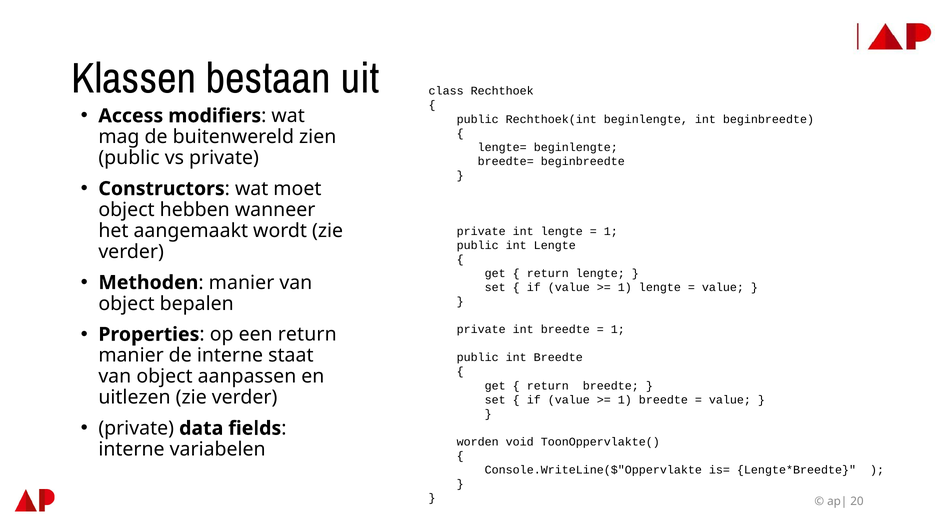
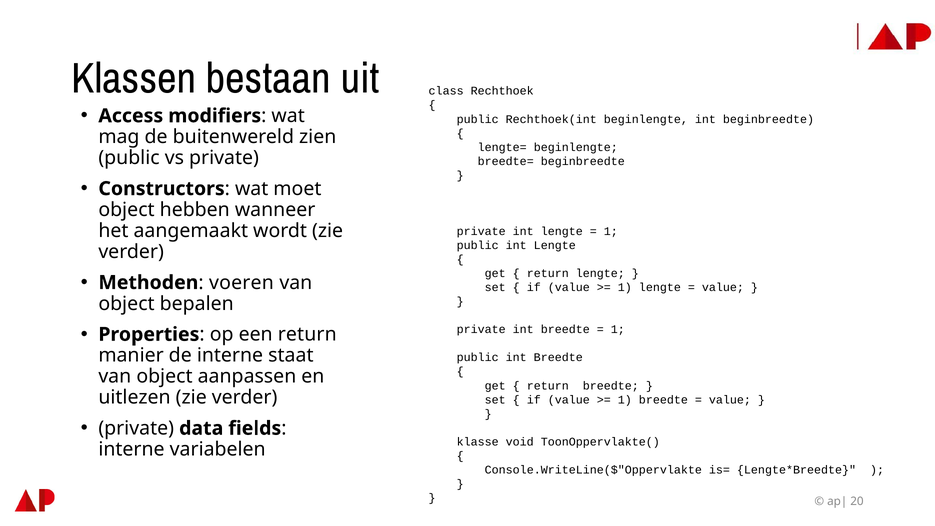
manier: manier -> voeren (241, 283)
worden: worden -> klasse (478, 442)
